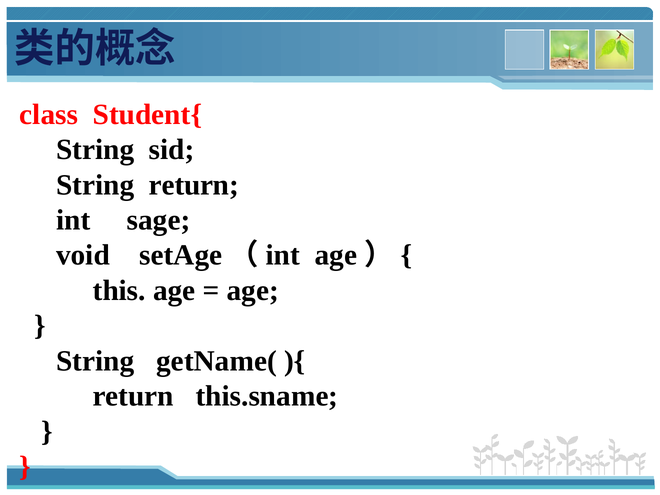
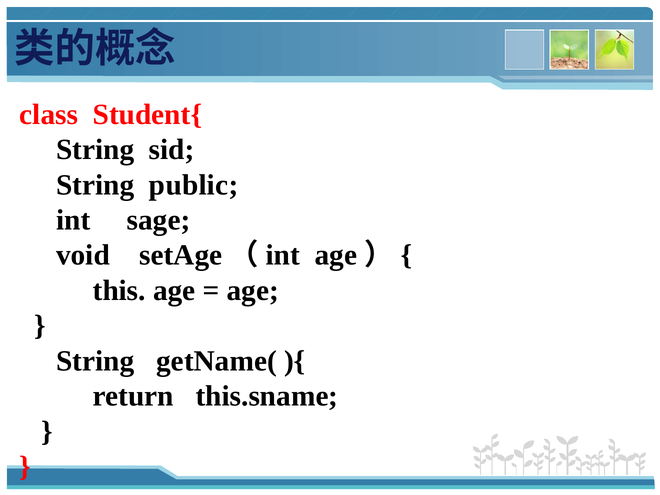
String return: return -> public (194, 185)
